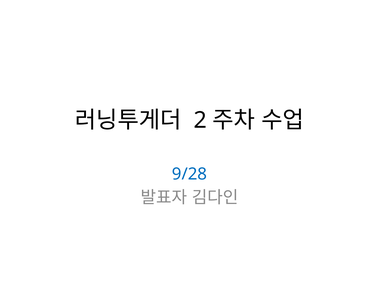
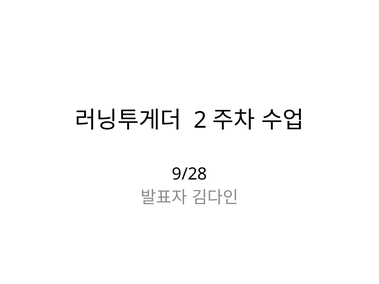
9/28 colour: blue -> black (189, 174)
